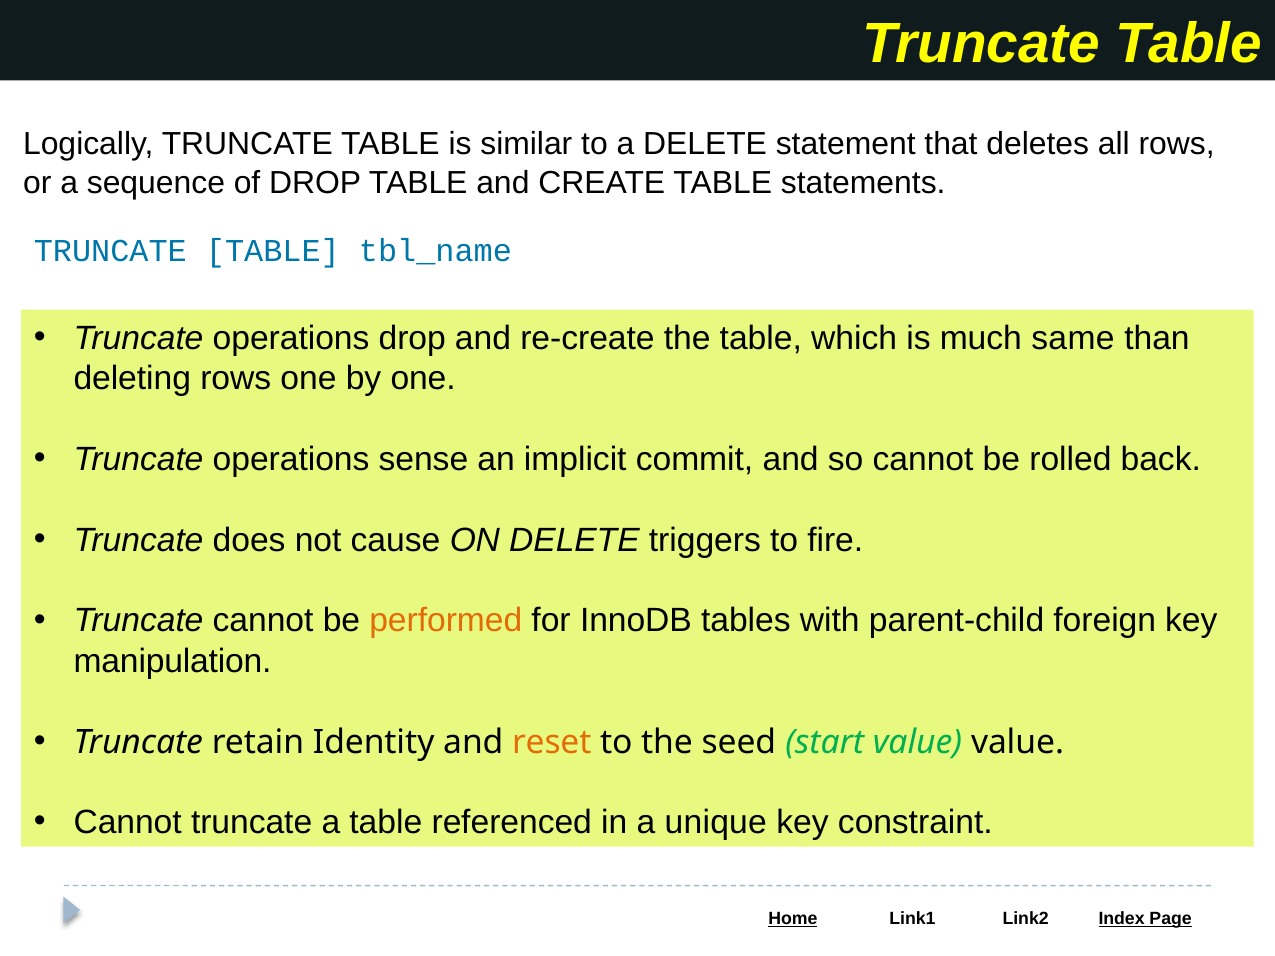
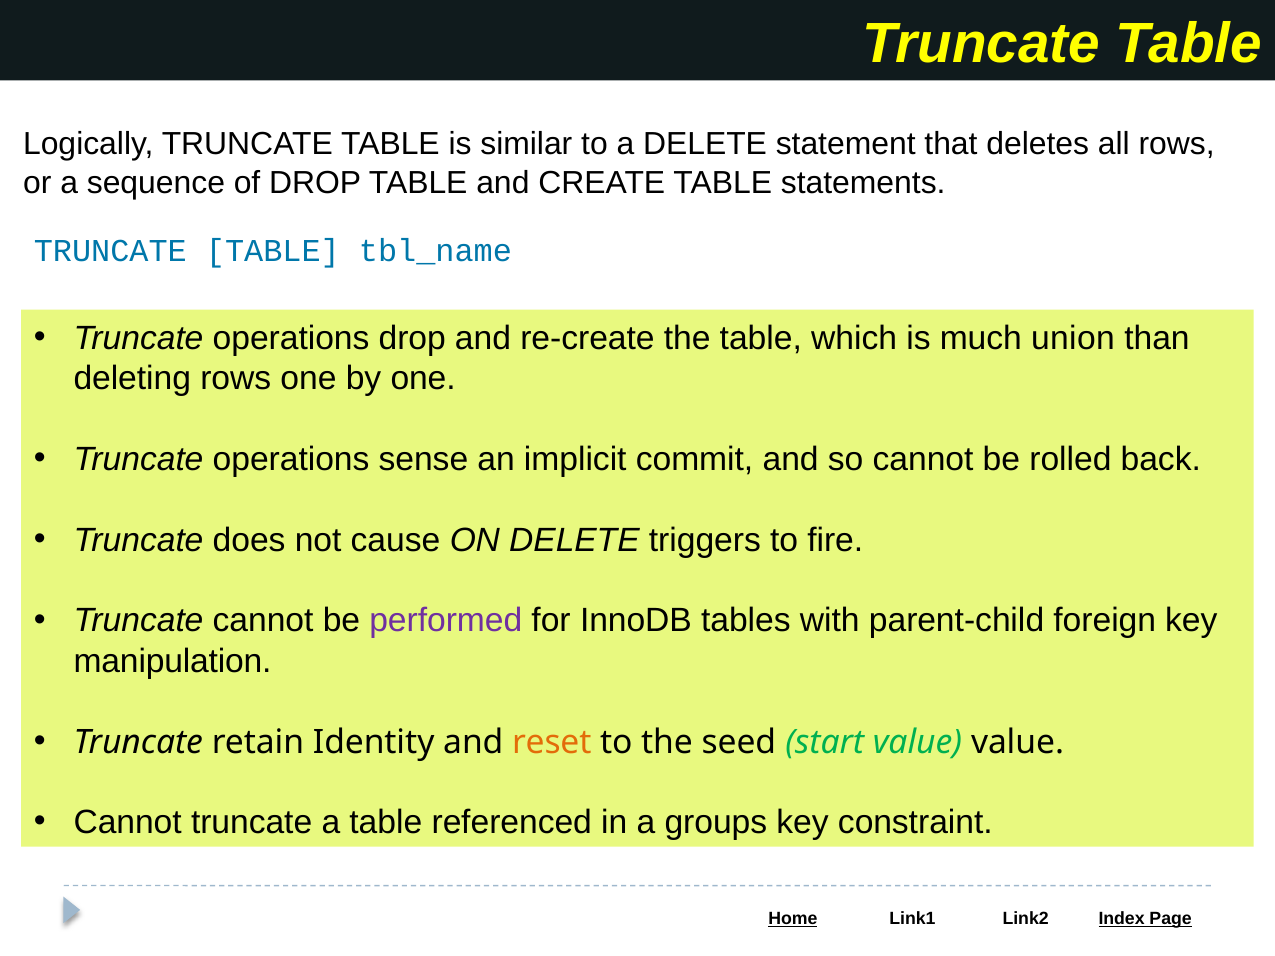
same: same -> union (1073, 339)
performed colour: orange -> purple (446, 621)
unique: unique -> groups (716, 823)
